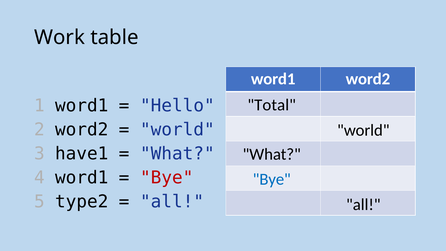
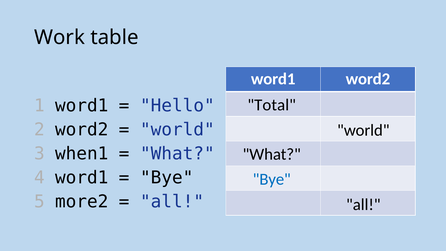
have1: have1 -> when1 (82, 154)
Bye colour: red -> black (167, 178)
type2: type2 -> more2 (82, 201)
